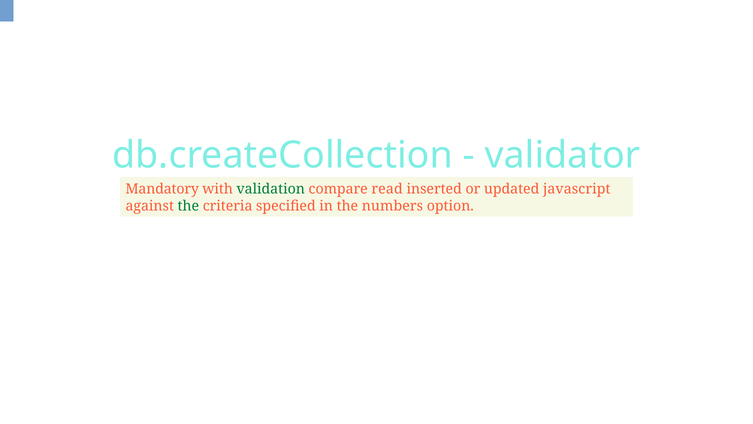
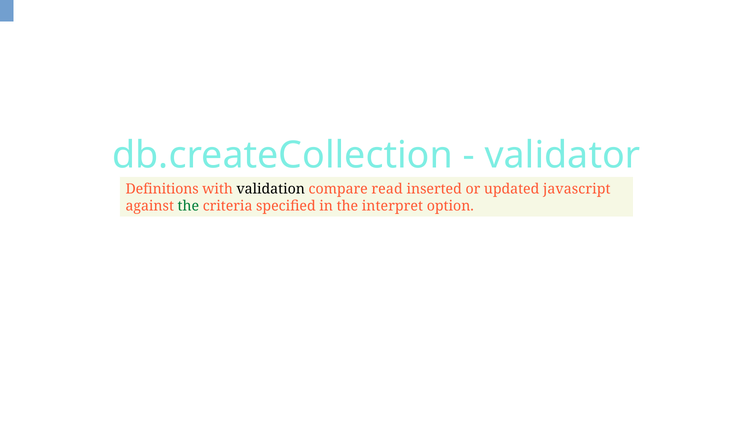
Mandatory: Mandatory -> Definitions (162, 189)
validation colour: green -> black (271, 189)
numbers: numbers -> interpret (392, 206)
